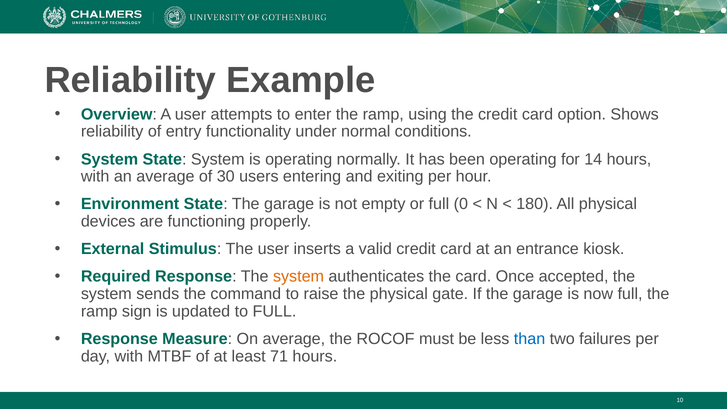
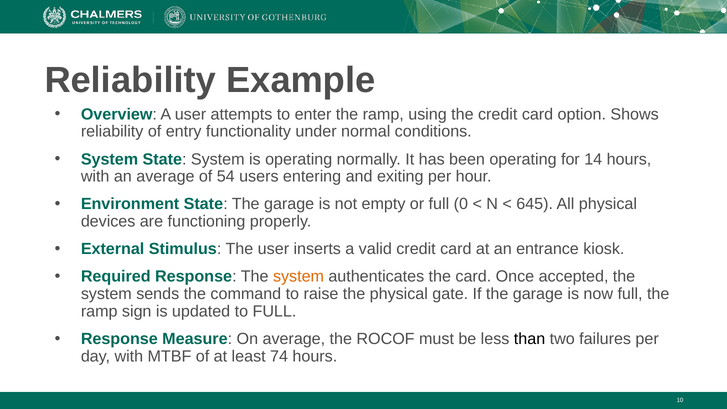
30: 30 -> 54 (226, 177)
180: 180 -> 645 (535, 204)
than colour: blue -> black (530, 339)
71: 71 -> 74 (279, 356)
